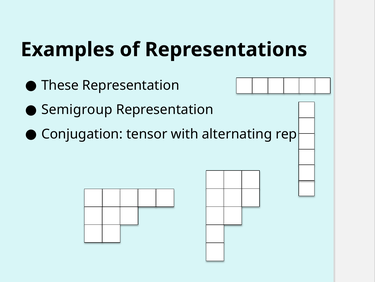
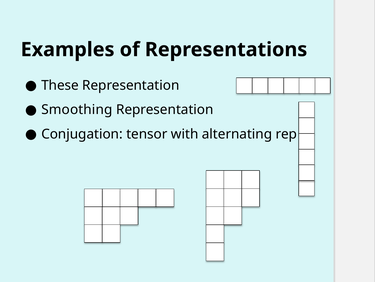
Semigroup: Semigroup -> Smoothing (77, 109)
